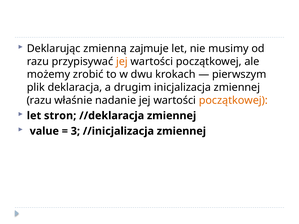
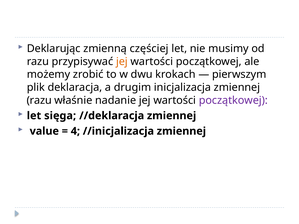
zajmuje: zajmuje -> częściej (149, 49)
początkowej colour: orange -> purple (233, 100)
stron: stron -> sięga (60, 116)
3: 3 -> 4 (75, 131)
